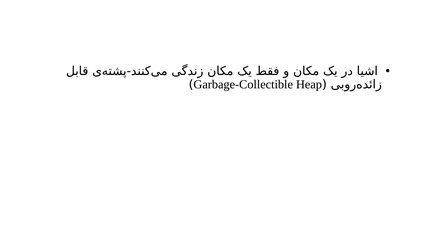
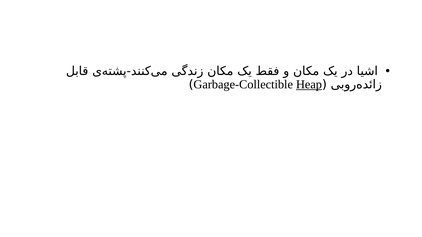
Heap underline: none -> present (309, 85)
